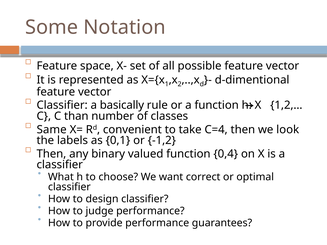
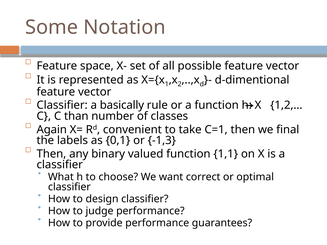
Same: Same -> Again (52, 130)
C=4: C=4 -> C=1 (216, 130)
look: look -> final (288, 130)
-1,2: -1,2 -> -1,3 (162, 141)
0,4: 0,4 -> 1,1 (226, 154)
